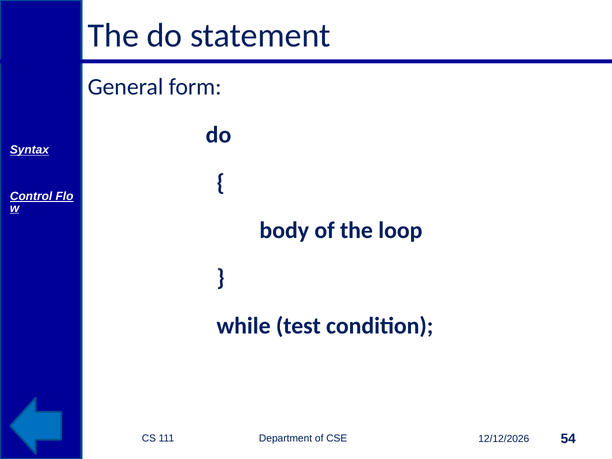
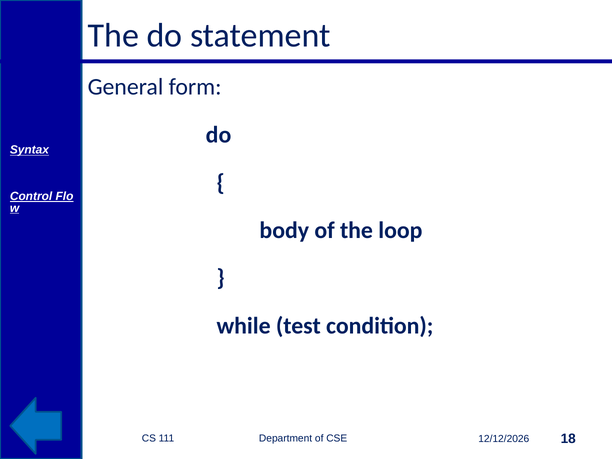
54: 54 -> 18 (568, 439)
